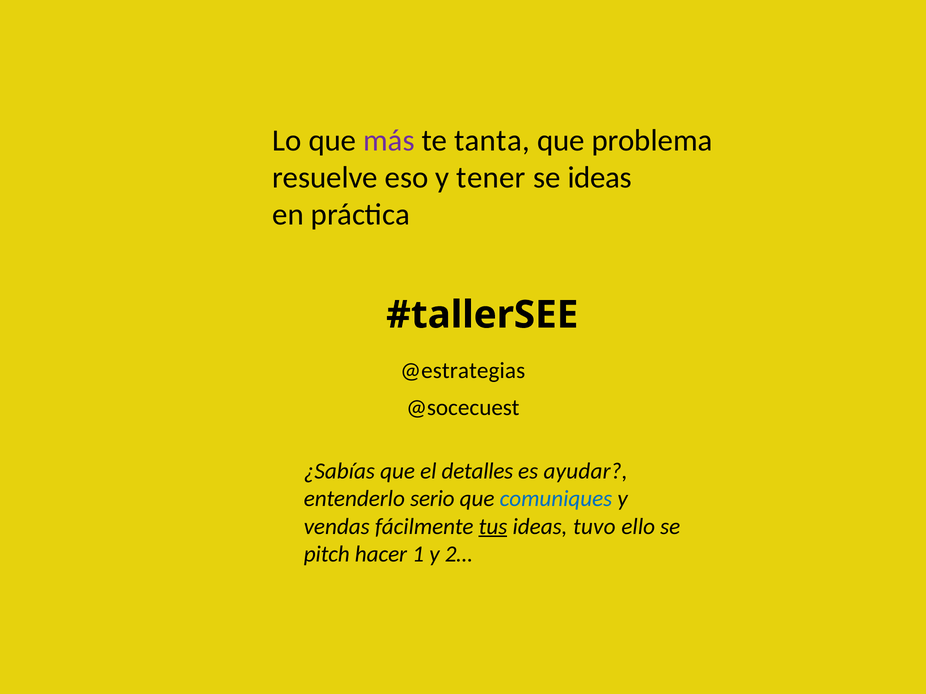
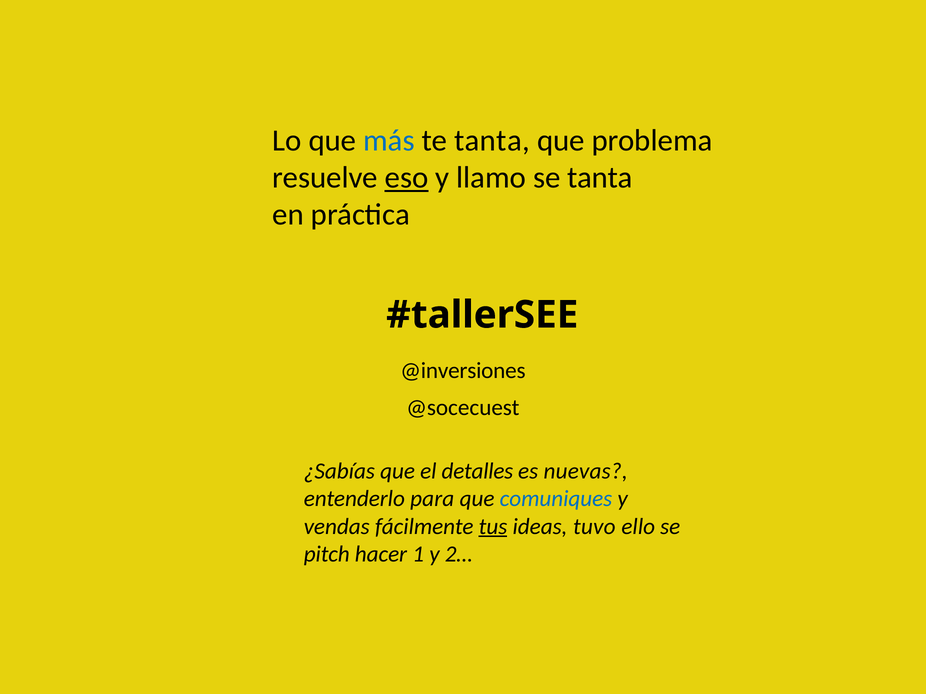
más colour: purple -> blue (389, 141)
eso underline: none -> present (407, 178)
tener: tener -> llamo (491, 178)
se ideas: ideas -> tanta (600, 178)
@estrategias: @estrategias -> @inversiones (463, 371)
ayudar: ayudar -> nuevas (586, 471)
serio: serio -> para (432, 499)
